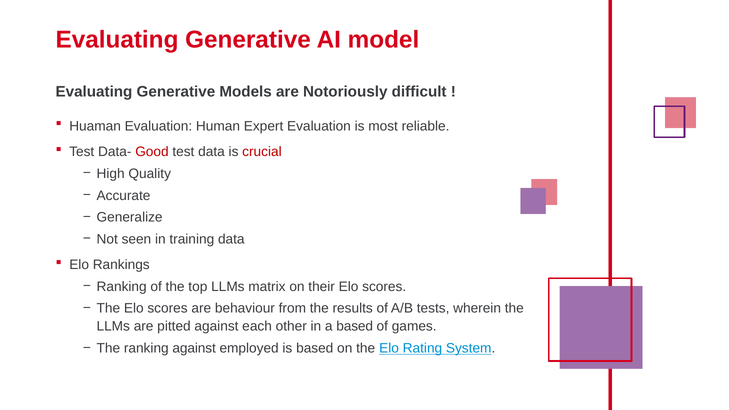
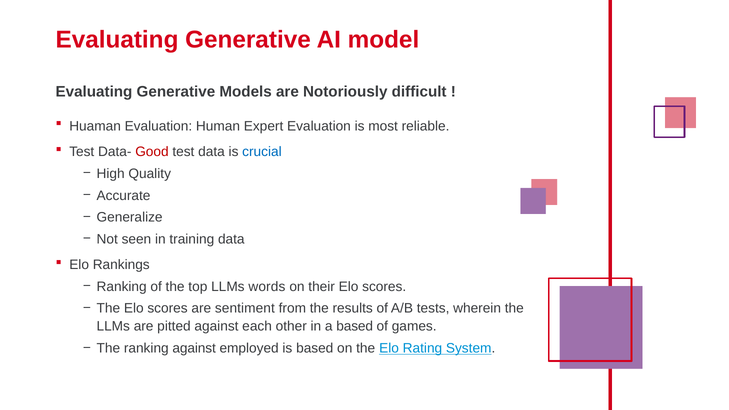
crucial colour: red -> blue (262, 152)
matrix: matrix -> words (267, 287)
behaviour: behaviour -> sentiment (245, 308)
